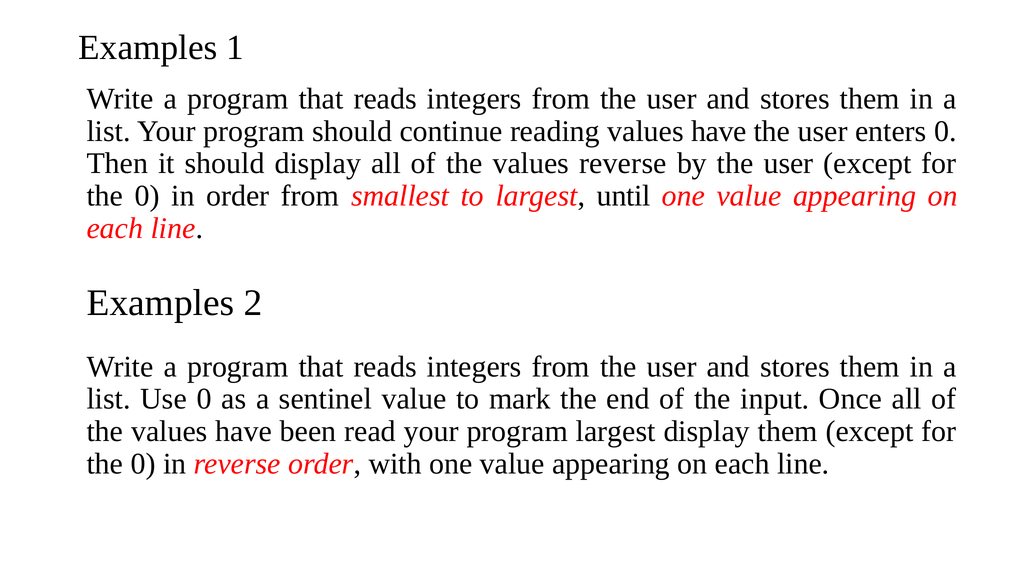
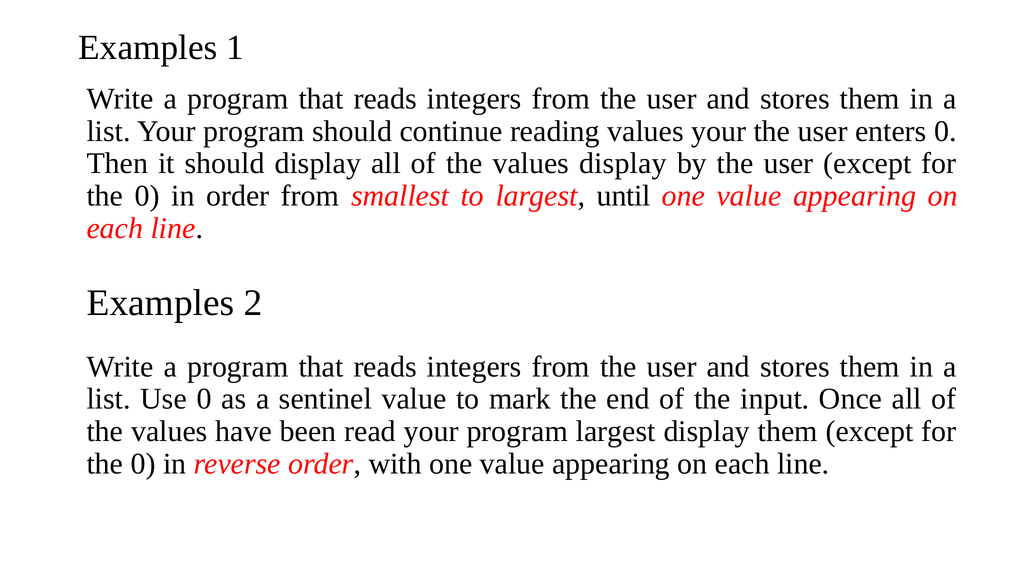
reading values have: have -> your (719, 131)
values reverse: reverse -> display (623, 164)
